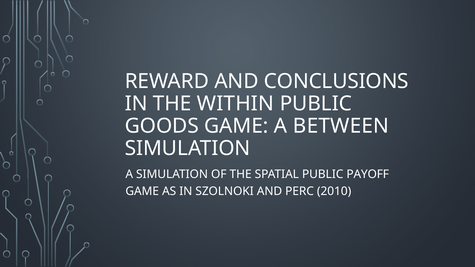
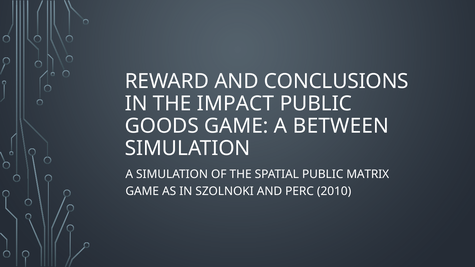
WITHIN: WITHIN -> IMPACT (235, 104)
PAYOFF: PAYOFF -> MATRIX (368, 174)
